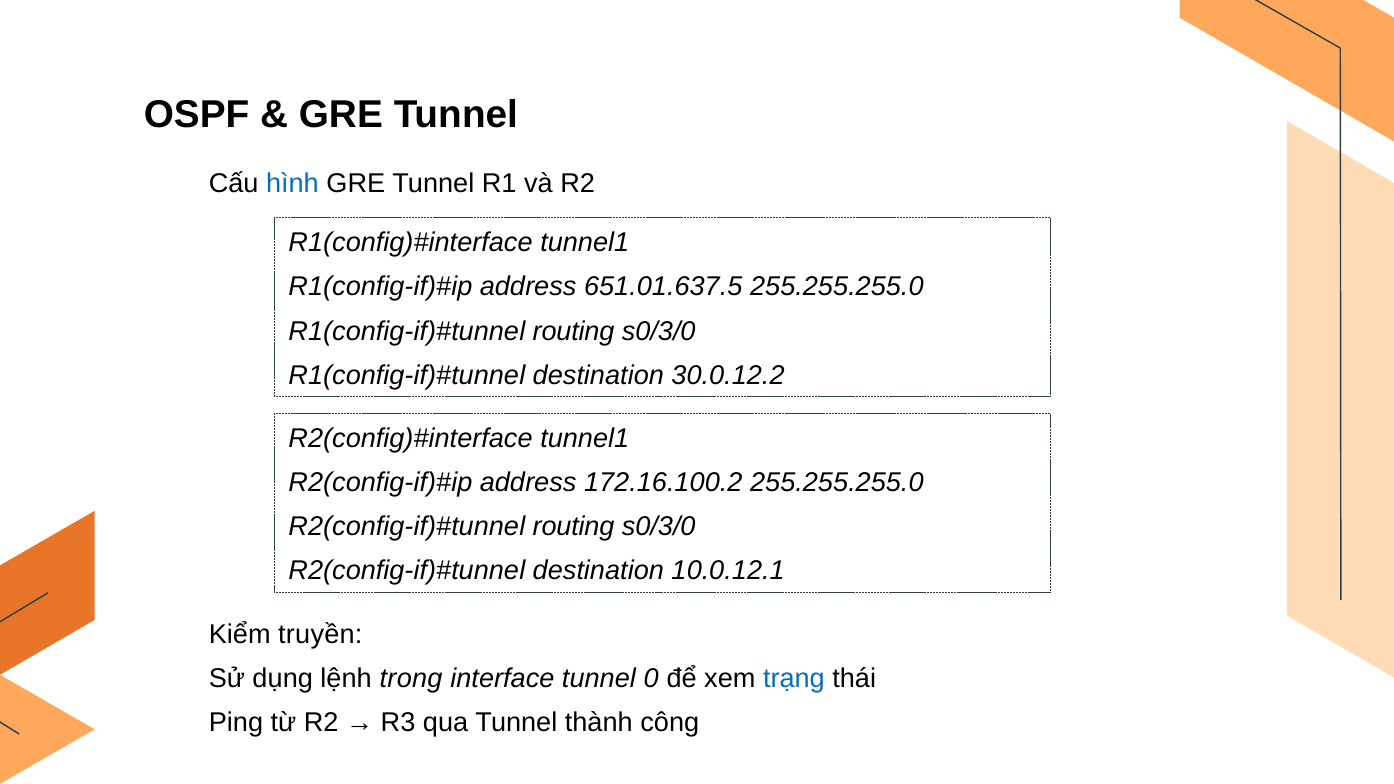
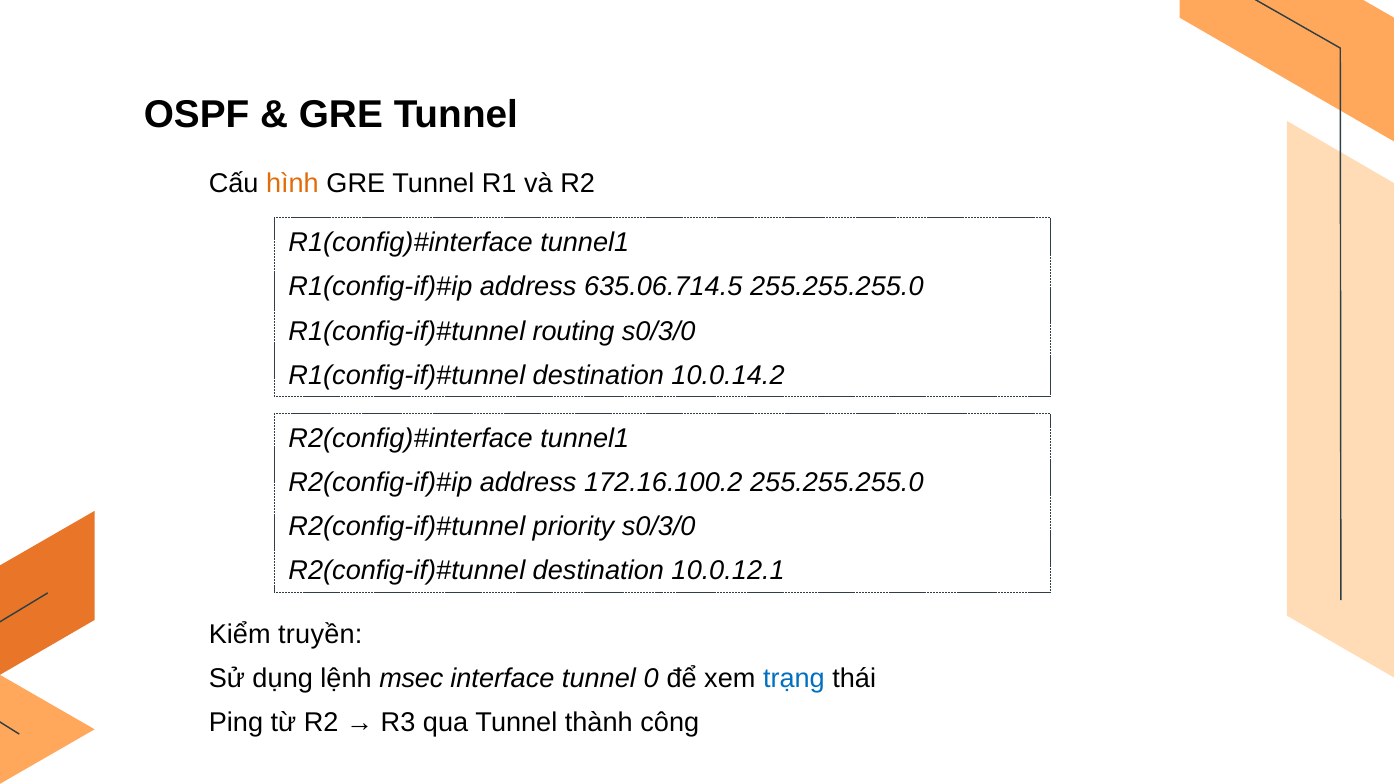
hình colour: blue -> orange (292, 183)
651.01.637.5: 651.01.637.5 -> 635.06.714.5 (663, 287)
30.0.12.2: 30.0.12.2 -> 10.0.14.2 (728, 375)
routing: routing -> priority (573, 527)
trong: trong -> msec (411, 679)
